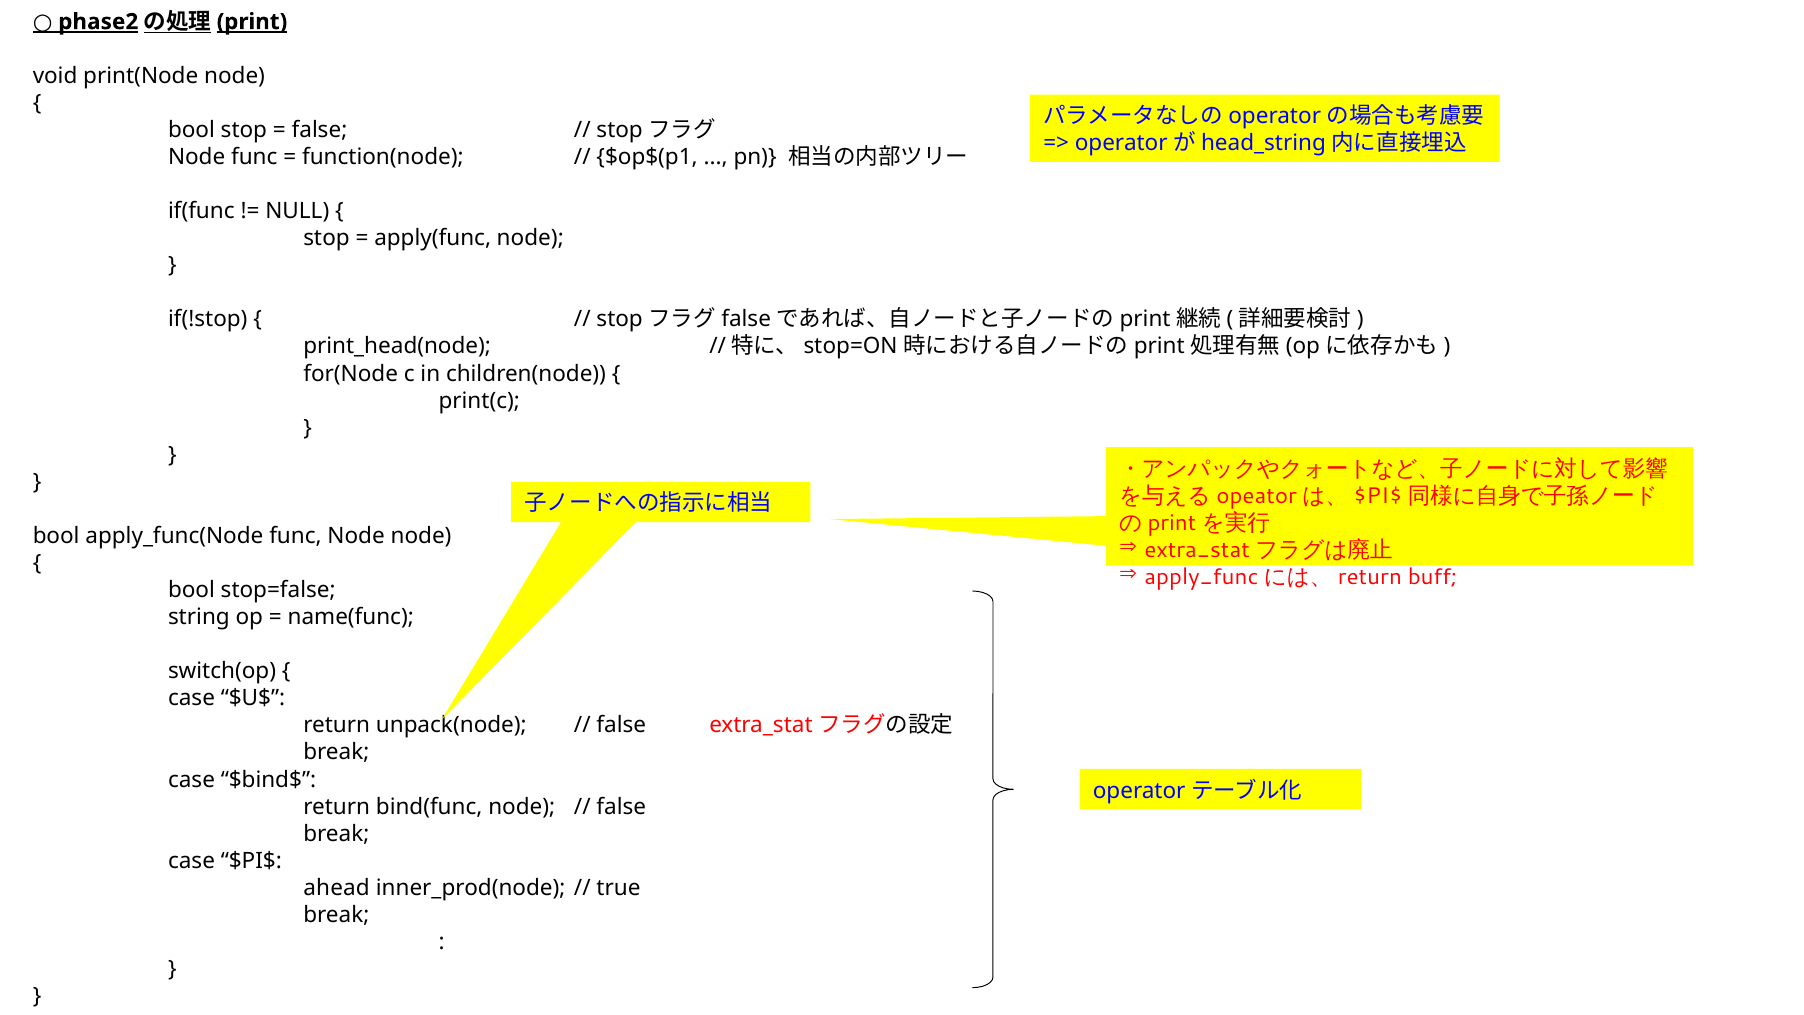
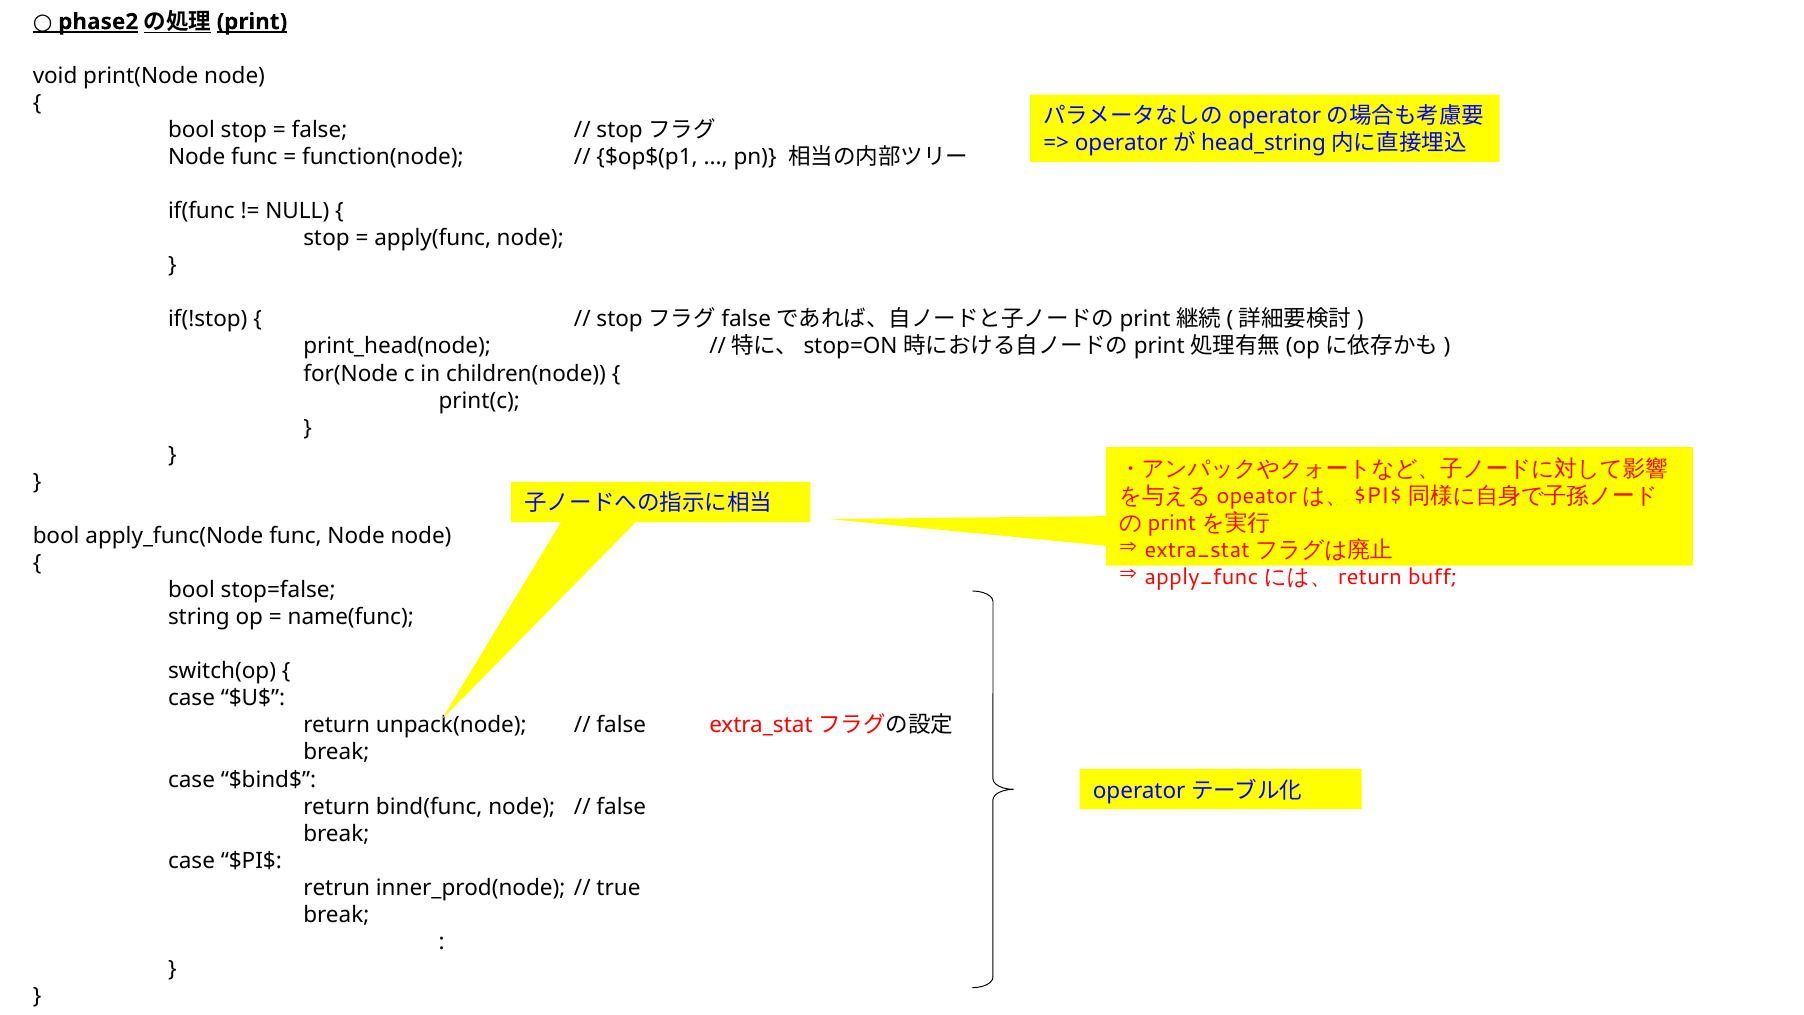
ahead: ahead -> retrun (337, 888)
